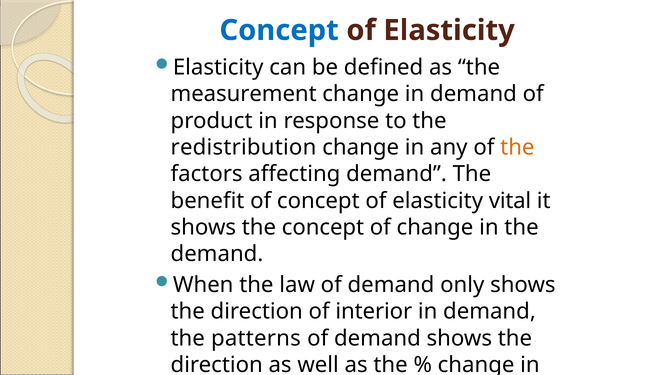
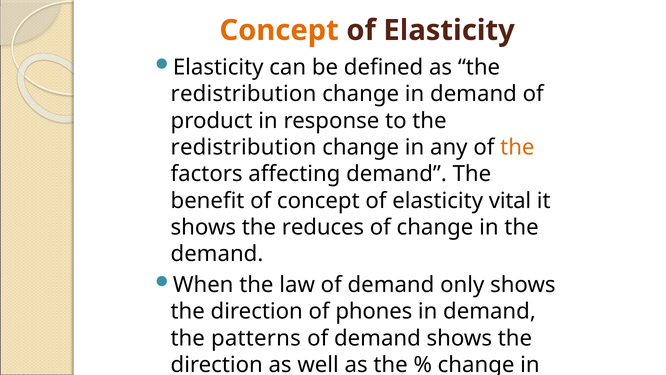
Concept colour: blue -> orange (279, 30)
measurement: measurement -> redistribution (243, 94)
the concept: concept -> reduces (323, 227)
interior: interior -> phones (374, 311)
